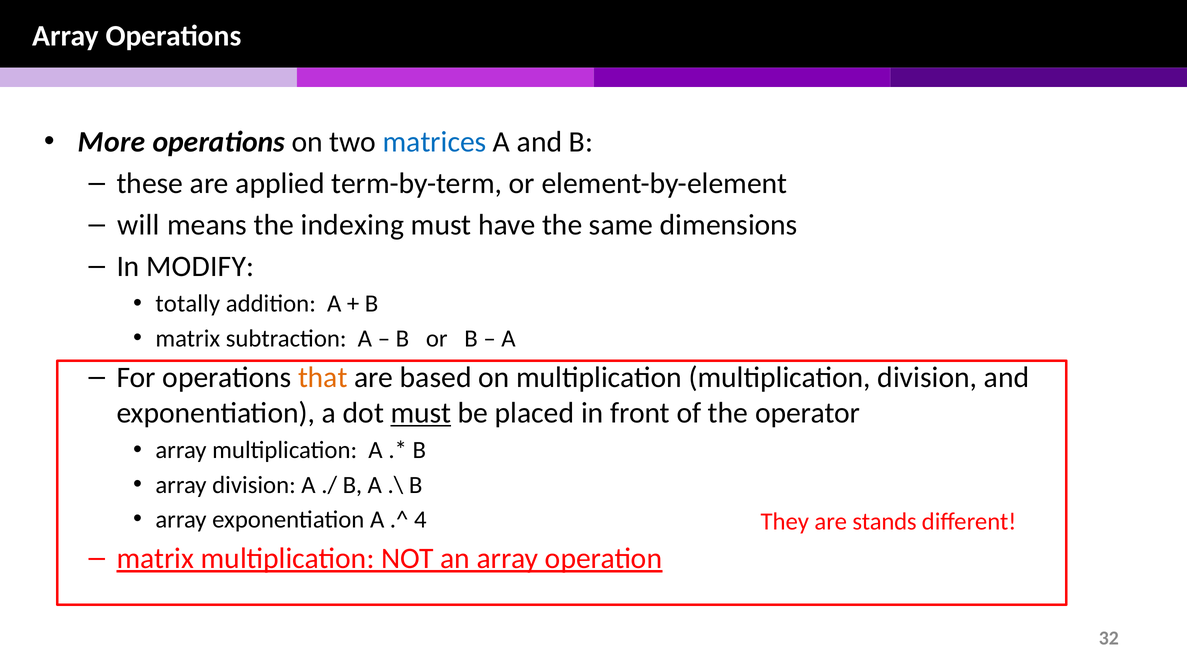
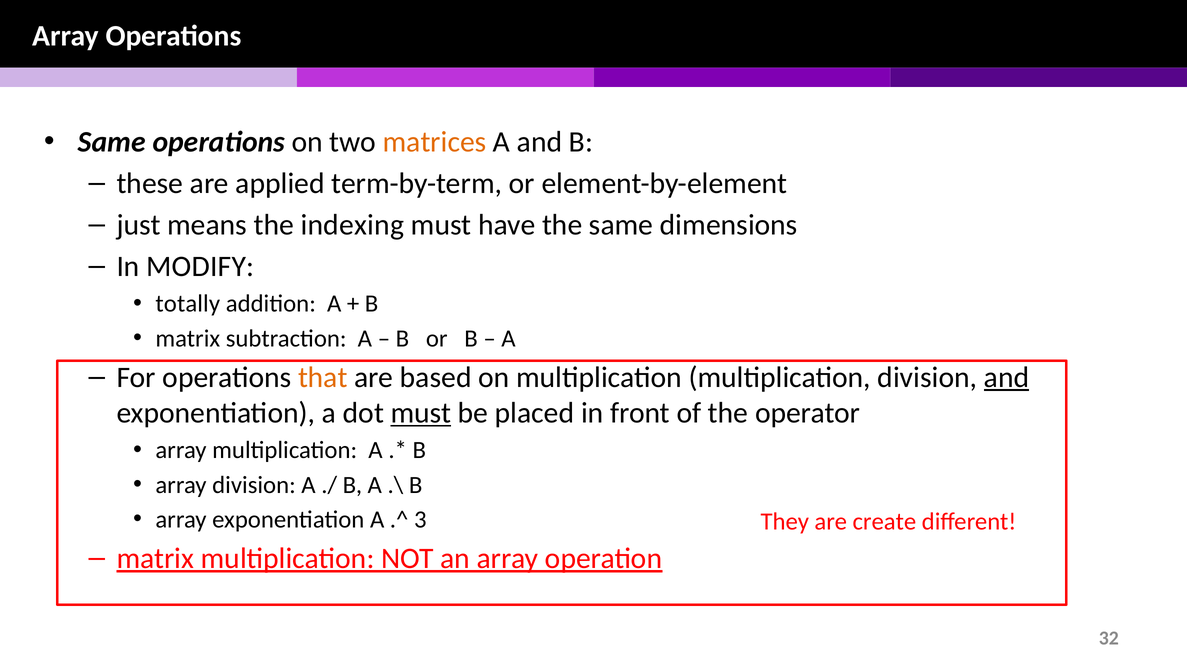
More: More -> Same (112, 142)
matrices colour: blue -> orange (435, 142)
will: will -> just (138, 225)
and underline: none -> present (1006, 377)
4: 4 -> 3 (420, 519)
stands: stands -> create (884, 521)
